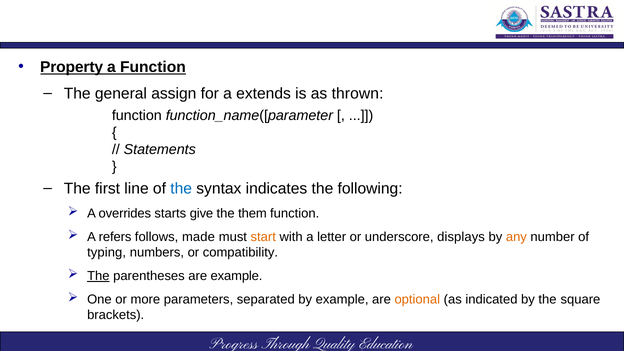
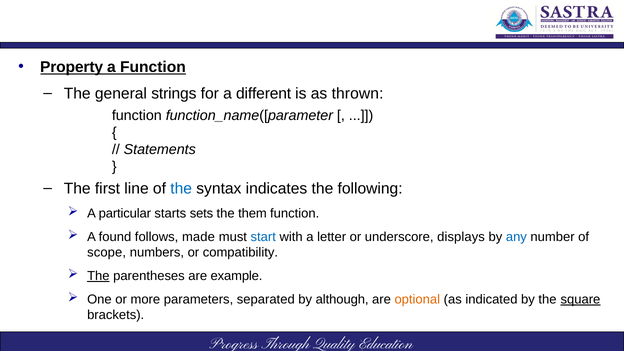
assign: assign -> strings (174, 94)
extends: extends -> different (264, 94)
overrides: overrides -> particular (125, 213)
give: give -> sets (201, 213)
refers: refers -> found (115, 237)
start colour: orange -> blue (263, 237)
any colour: orange -> blue (516, 237)
typing: typing -> scope (107, 252)
by example: example -> although (342, 299)
square underline: none -> present (580, 299)
